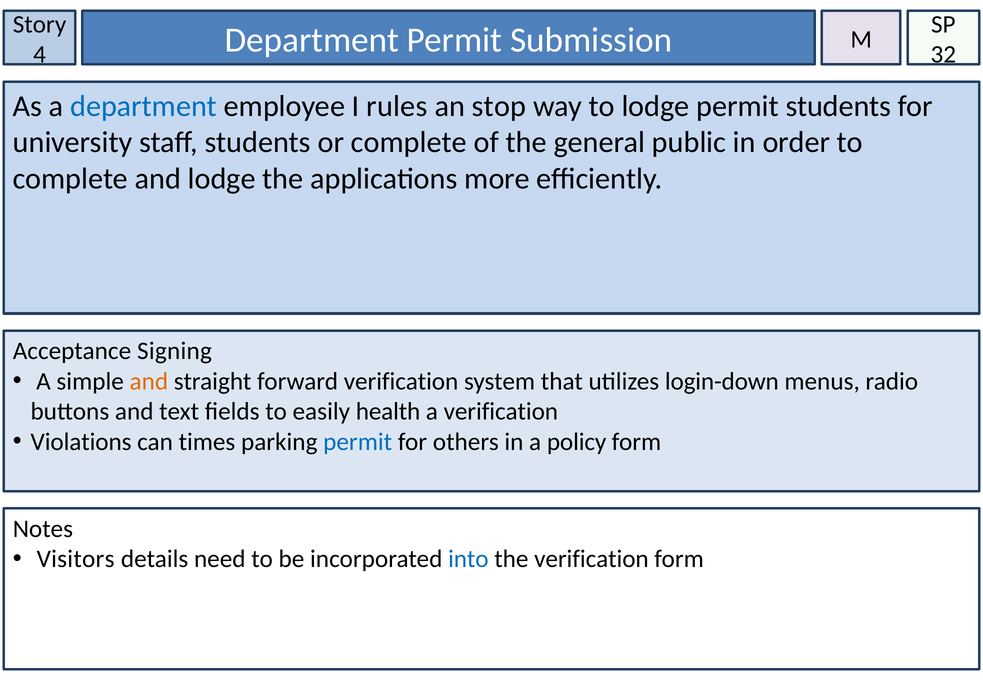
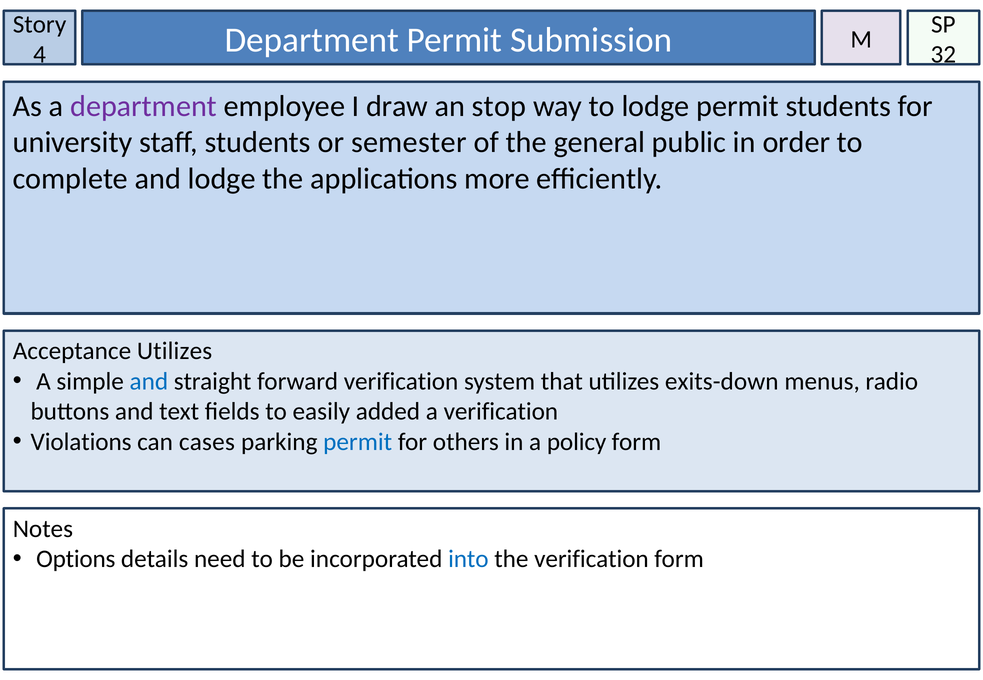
department colour: blue -> purple (144, 106)
rules: rules -> draw (397, 106)
or complete: complete -> semester (409, 143)
Acceptance Signing: Signing -> Utilizes (175, 351)
and colour: orange -> blue (149, 382)
login-down: login-down -> exits-down (722, 382)
health: health -> added (388, 412)
times: times -> cases (207, 442)
Visitors: Visitors -> Options (76, 560)
